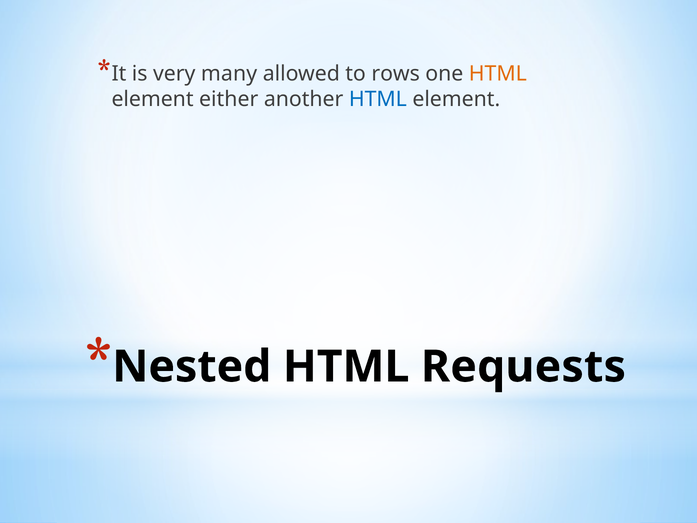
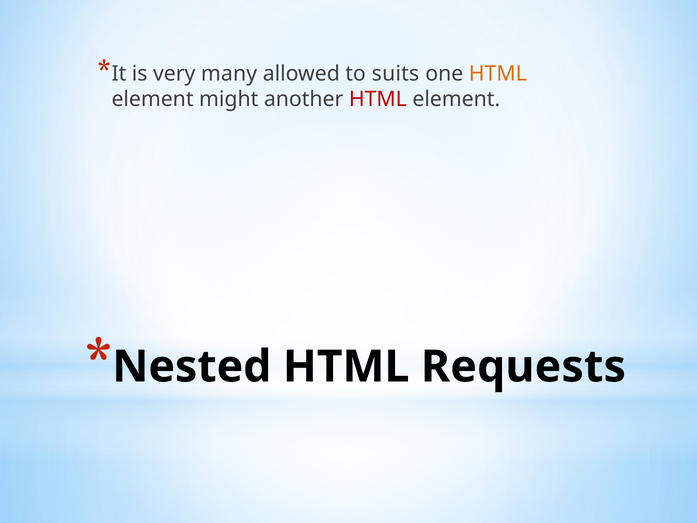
rows: rows -> suits (396, 74)
either: either -> might (229, 99)
HTML colour: blue -> red (378, 99)
